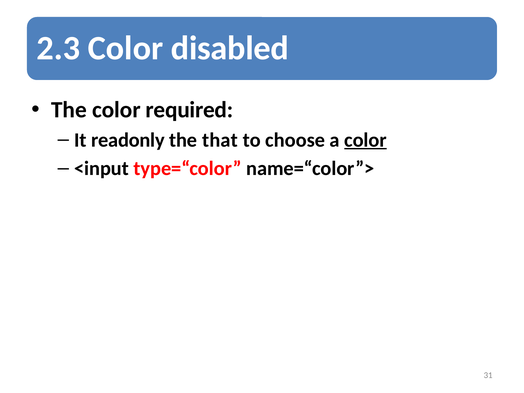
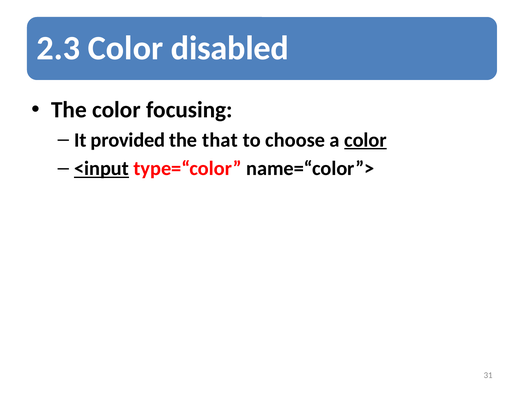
required: required -> focusing (189, 110)
readonly: readonly -> provided (128, 140)
<input underline: none -> present (101, 168)
